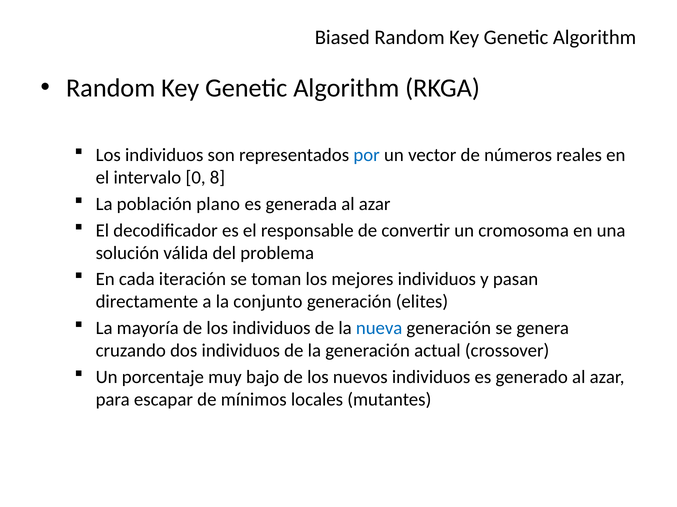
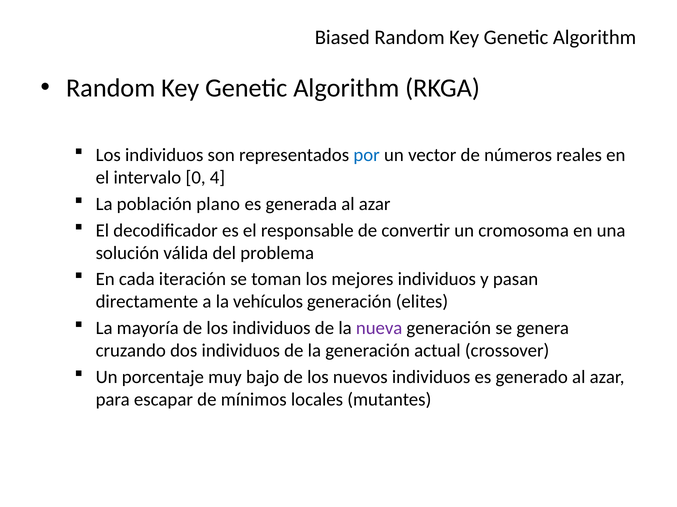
8: 8 -> 4 (217, 178)
conjunto: conjunto -> vehículos (268, 302)
nueva colour: blue -> purple (379, 329)
